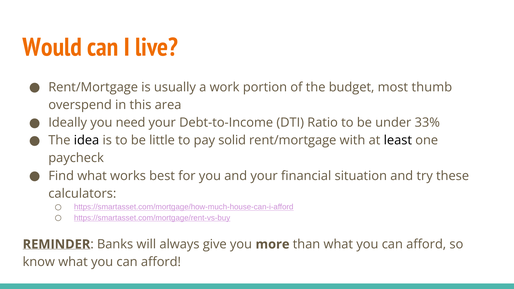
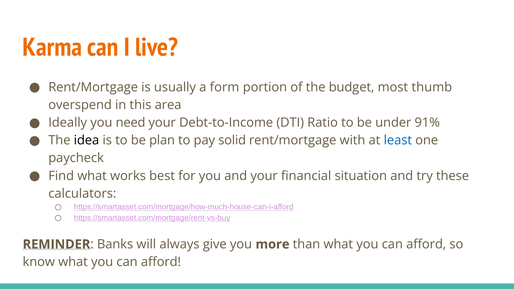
Would: Would -> Karma (52, 47)
work: work -> form (225, 87)
33%: 33% -> 91% (427, 123)
little: little -> plan (162, 140)
least colour: black -> blue (398, 140)
